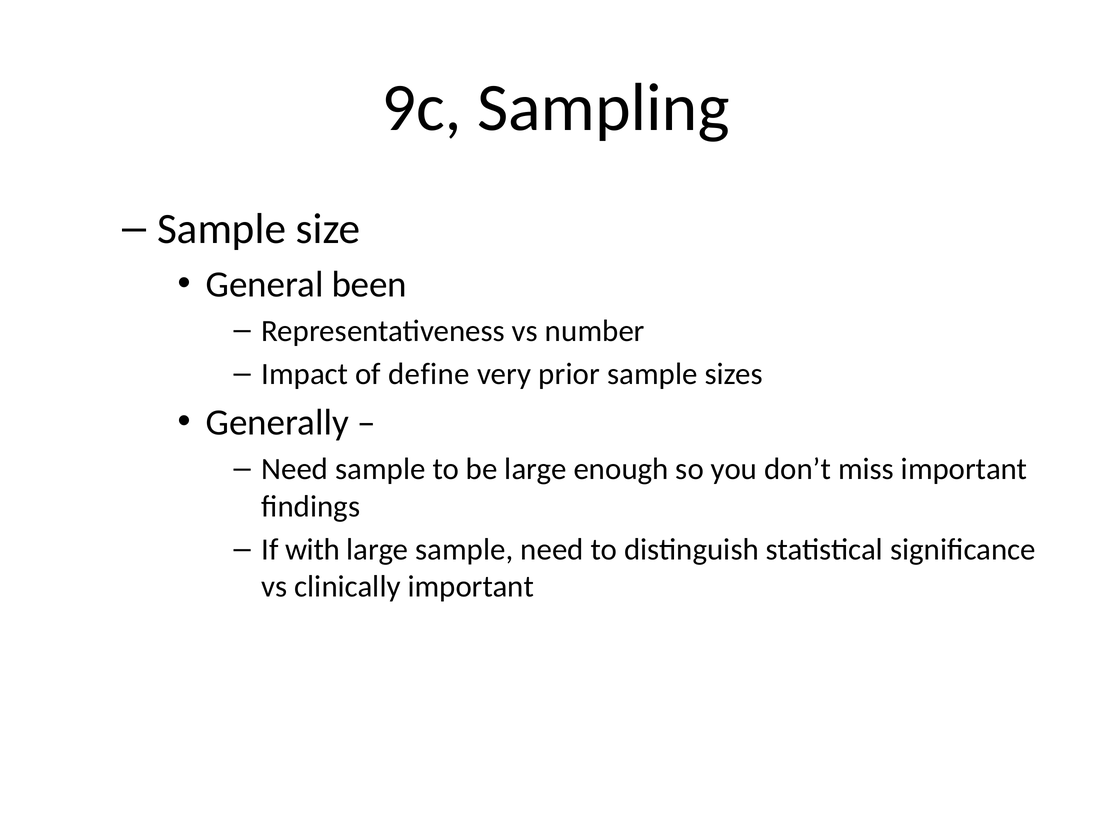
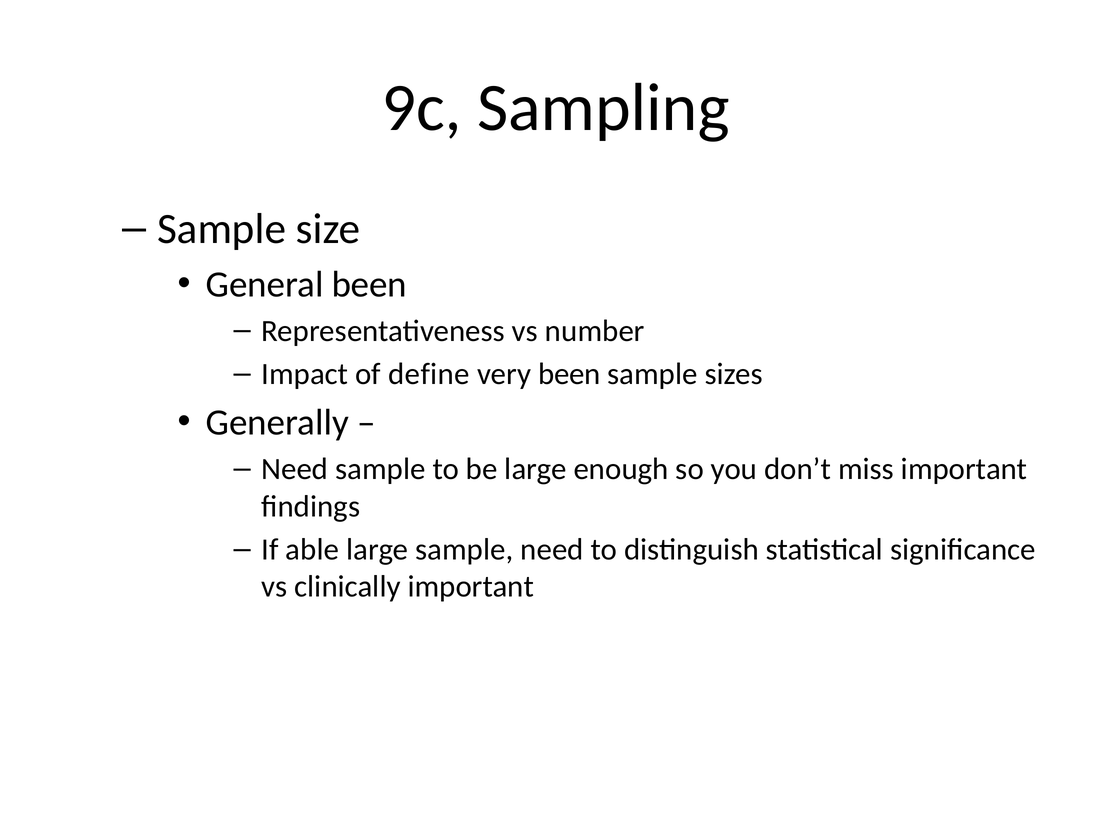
very prior: prior -> been (569, 374)
with: with -> able (312, 550)
